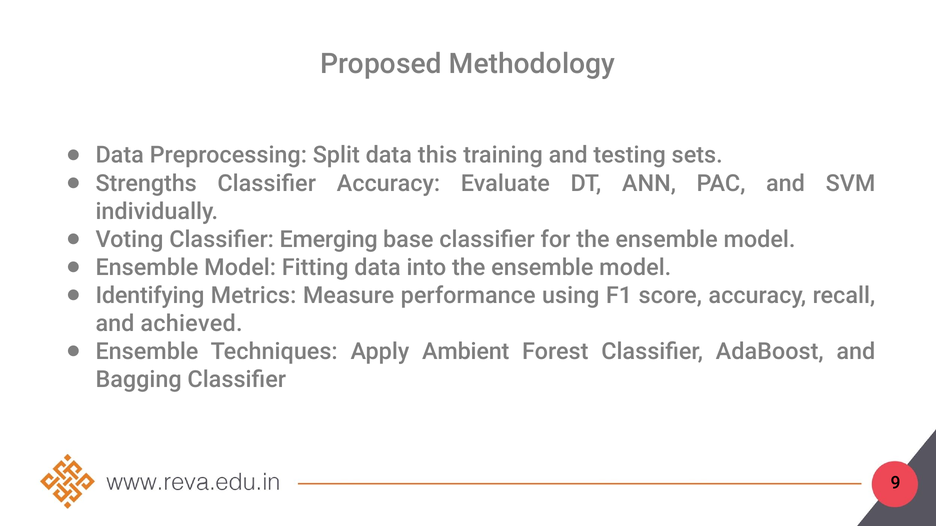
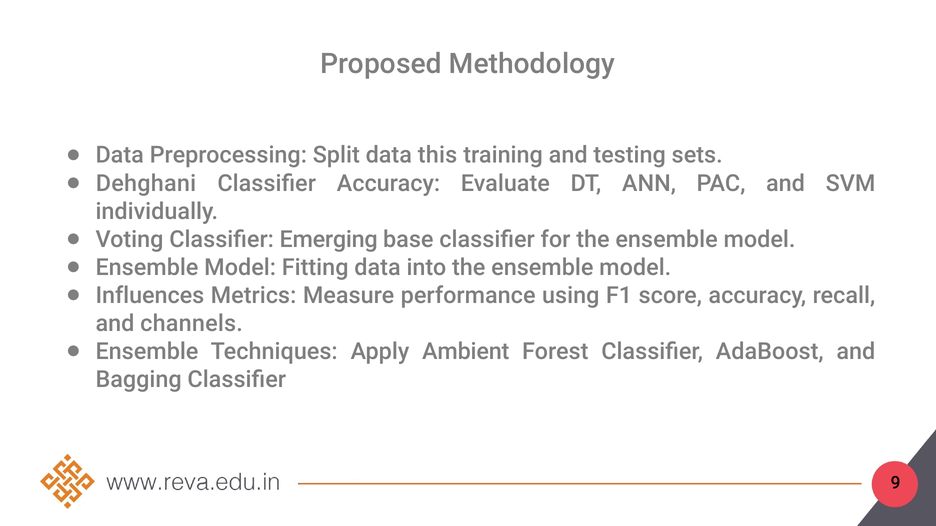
Strengths: Strengths -> Dehghani (146, 183)
Identifying: Identifying -> Influences (150, 296)
achieved: achieved -> channels (192, 324)
